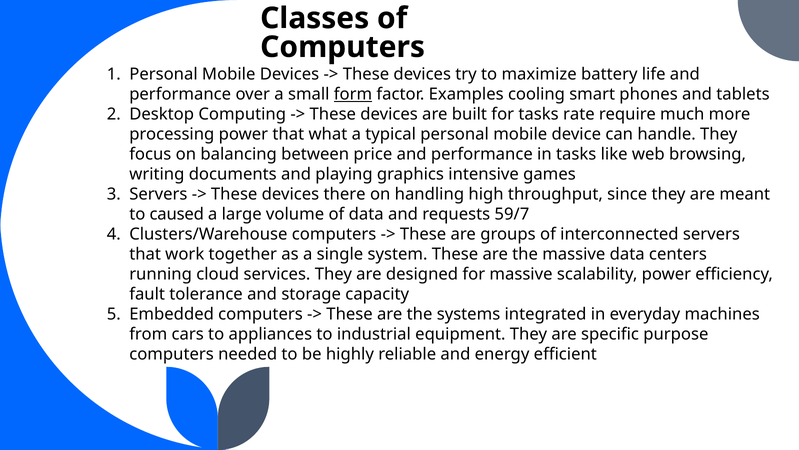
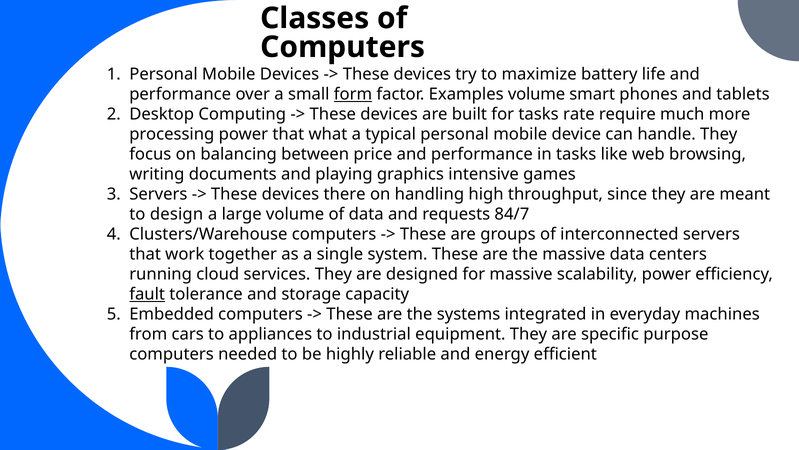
Examples cooling: cooling -> volume (537, 94)
caused: caused -> design (177, 214)
59/7: 59/7 -> 84/7 (512, 214)
fault underline: none -> present (147, 294)
